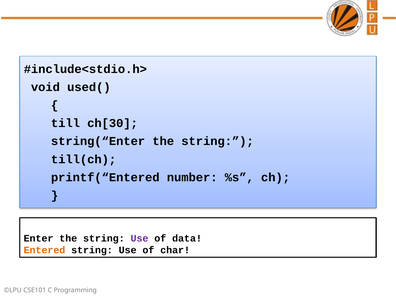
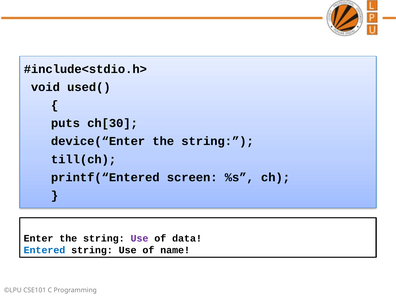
till: till -> puts (65, 123)
string(“Enter: string(“Enter -> device(“Enter (98, 141)
number: number -> screen (192, 177)
Entered colour: orange -> blue (44, 250)
char: char -> name (175, 250)
